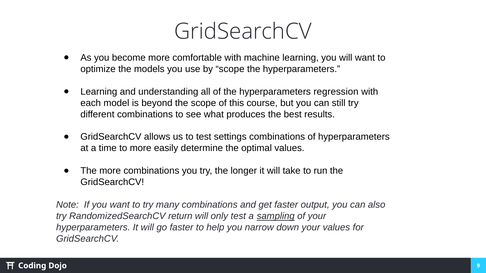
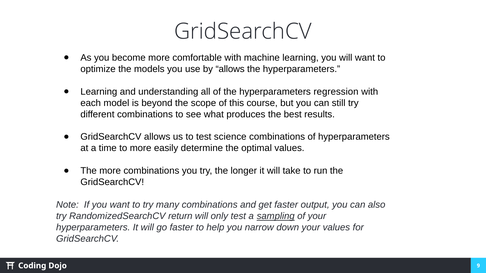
by scope: scope -> allows (230, 69)
settings: settings -> science (230, 137)
